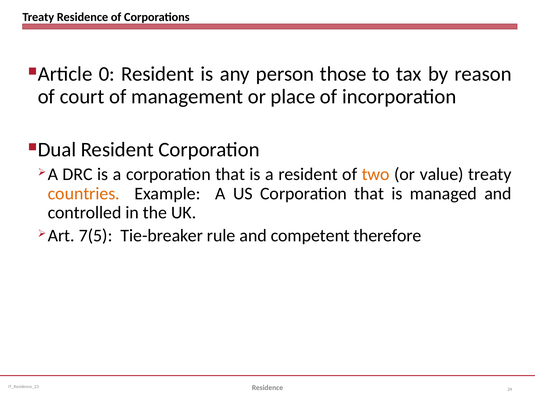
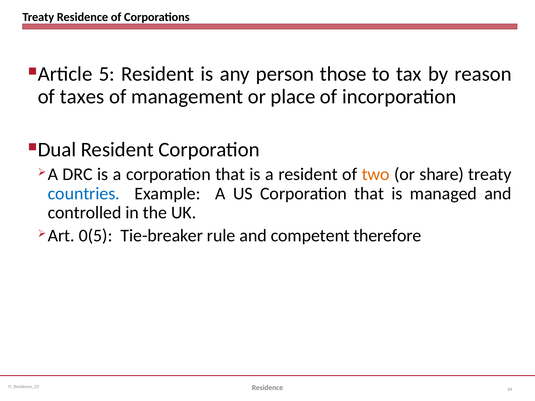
0: 0 -> 5 (107, 74)
court: court -> taxes (82, 97)
value: value -> share (442, 174)
countries colour: orange -> blue (84, 194)
7(5: 7(5 -> 0(5 (96, 236)
